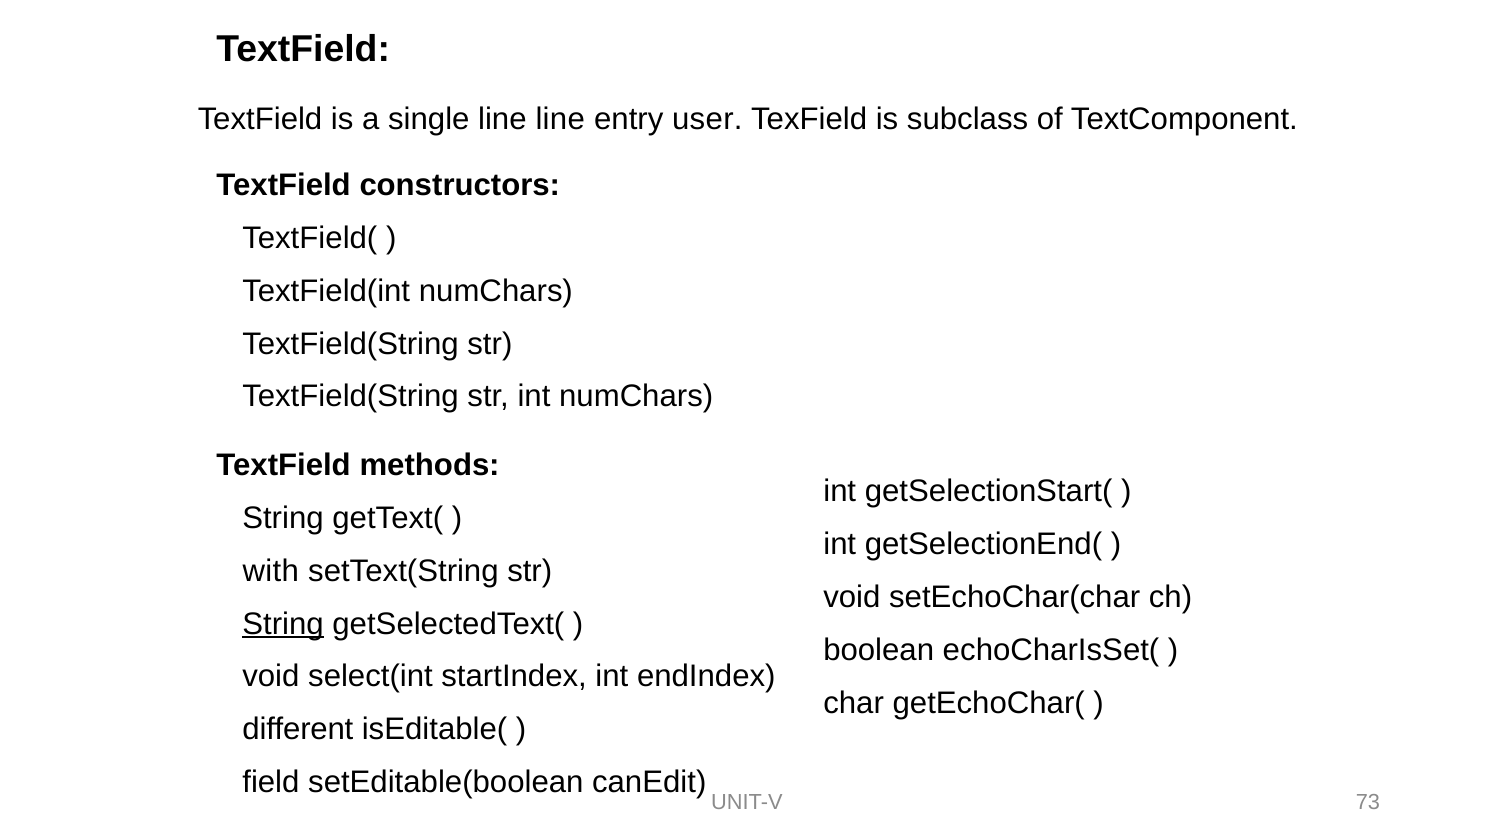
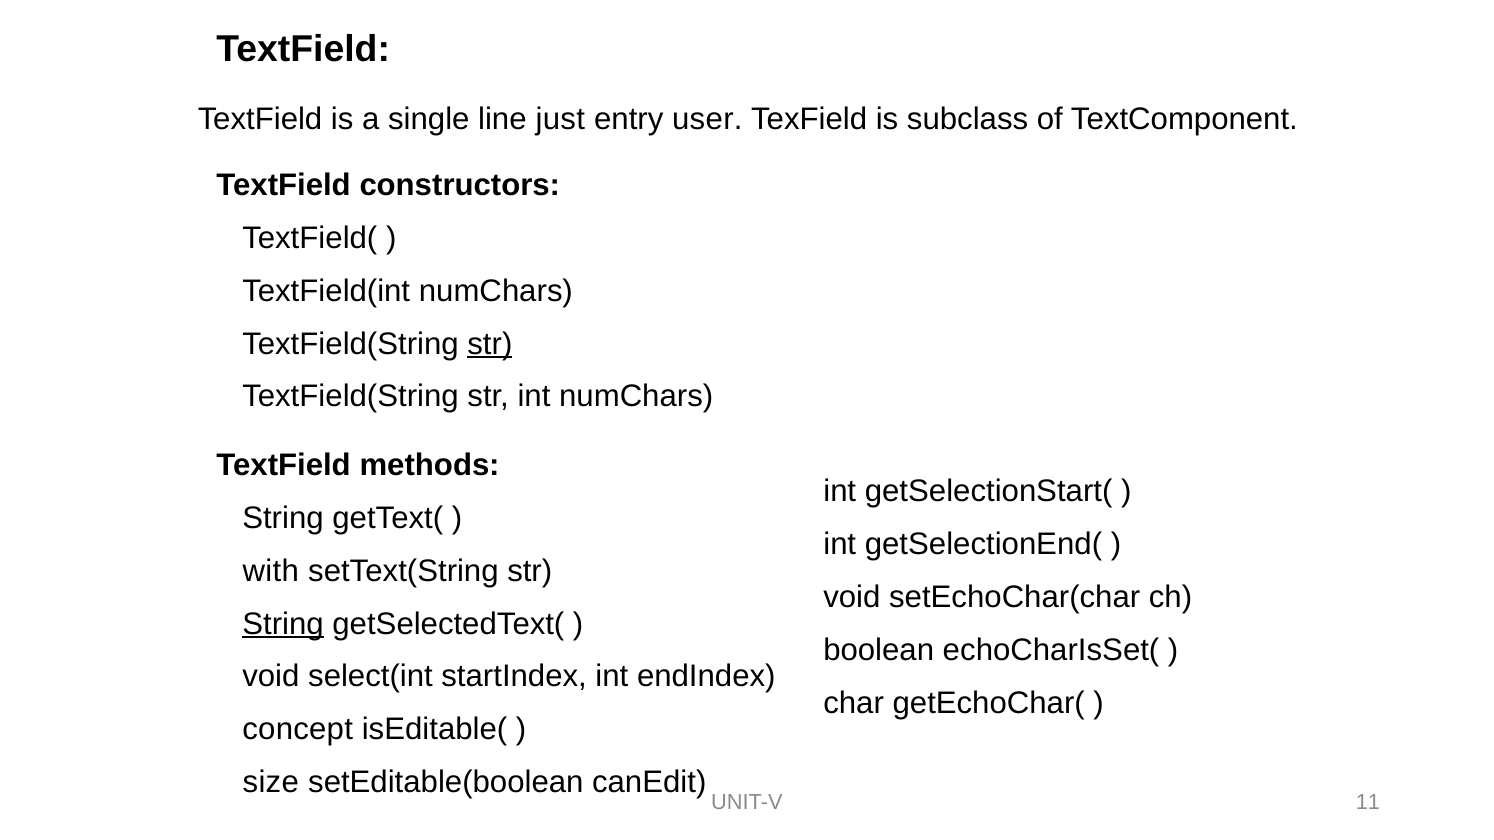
line line: line -> just (560, 120)
str underline: none -> present (490, 344)
different: different -> concept (298, 730)
field: field -> size (271, 783)
73: 73 -> 11 (1368, 803)
